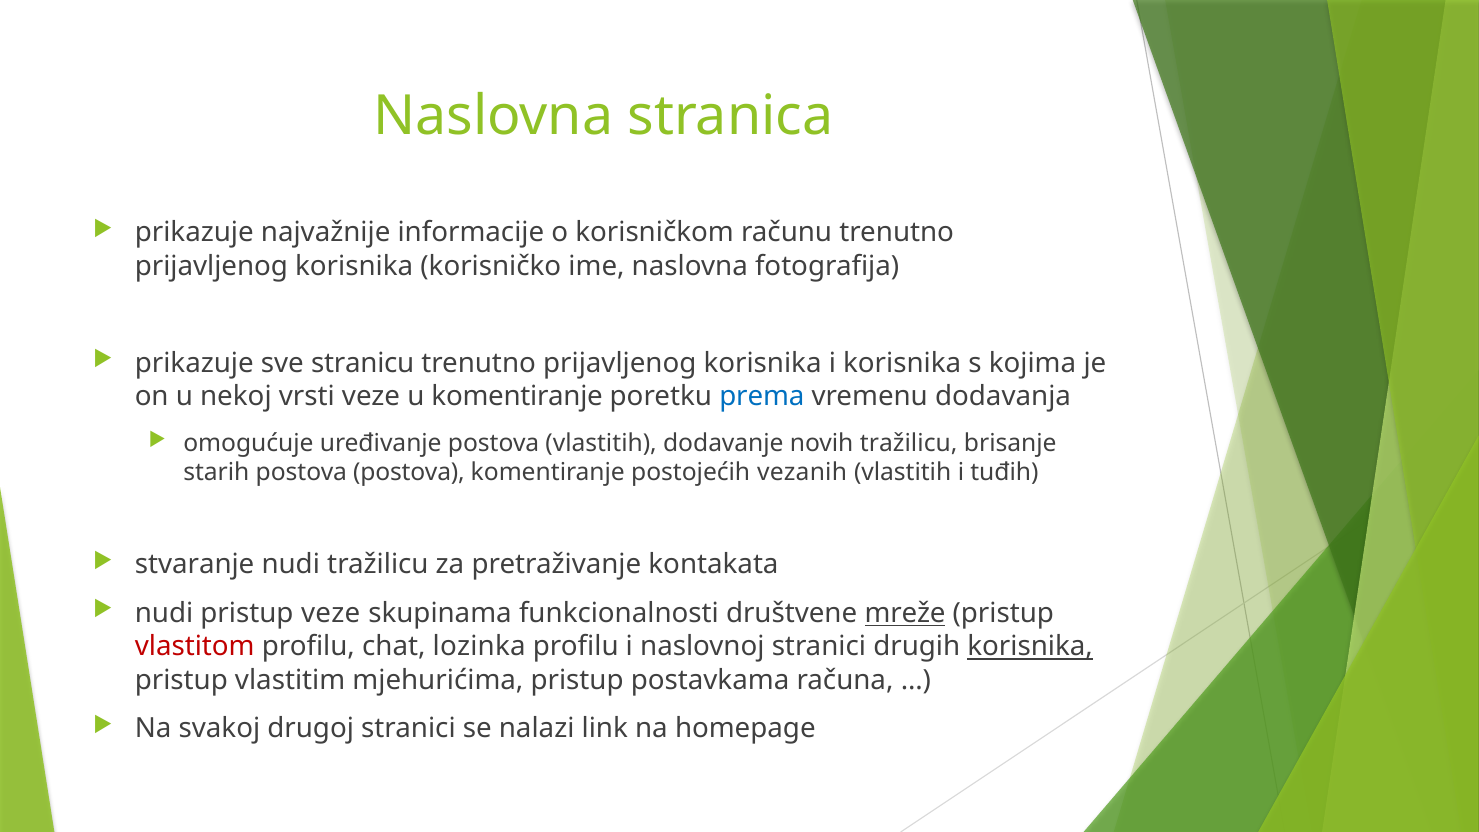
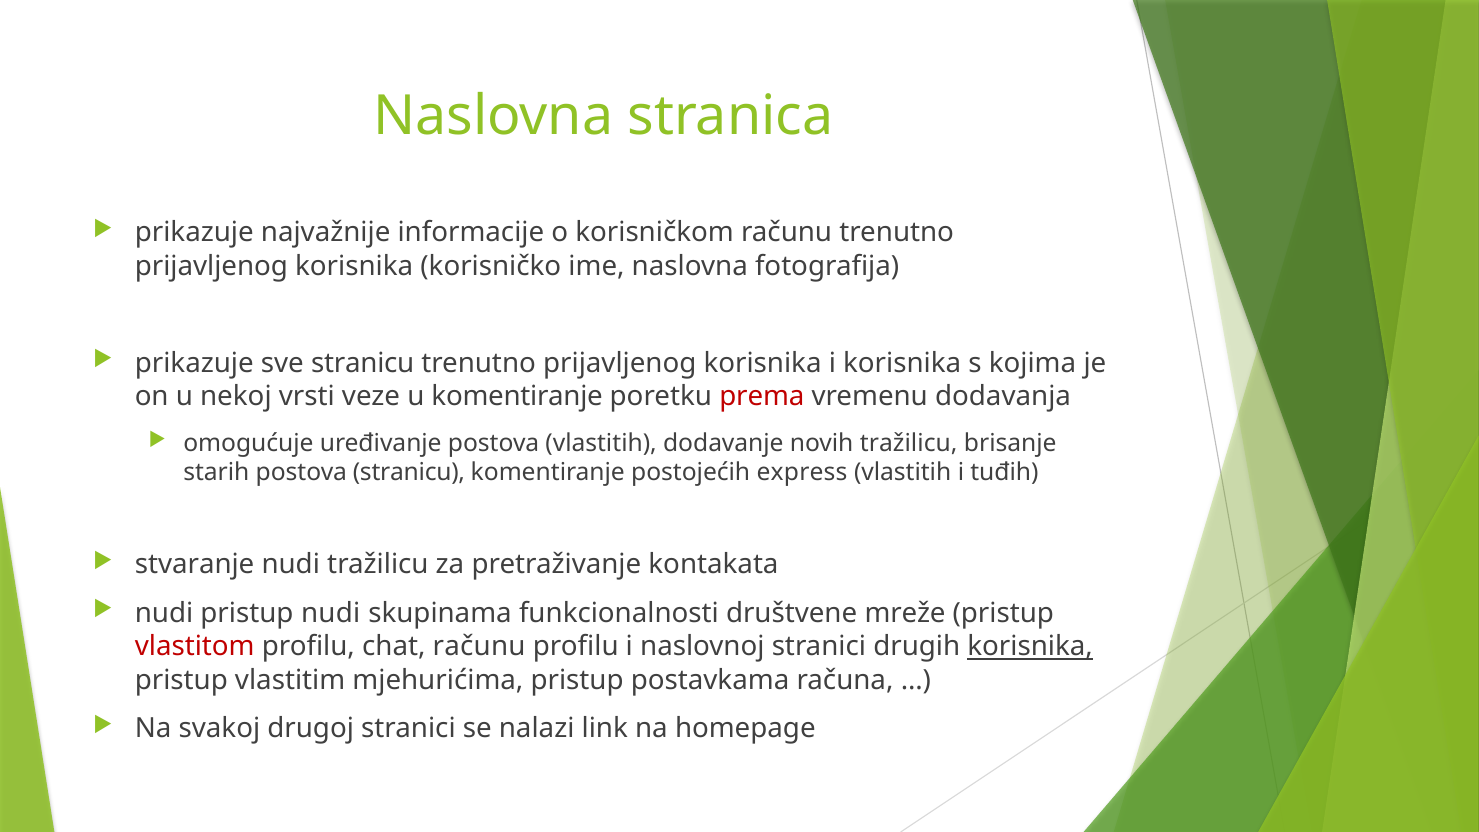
prema colour: blue -> red (762, 397)
postova postova: postova -> stranicu (409, 473)
vezanih: vezanih -> express (802, 473)
pristup veze: veze -> nudi (331, 613)
mreže underline: present -> none (905, 613)
chat lozinka: lozinka -> računu (479, 647)
